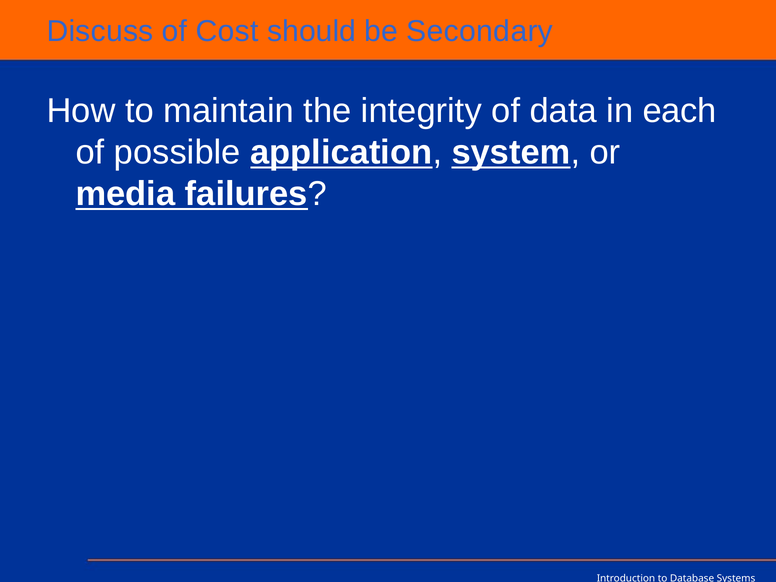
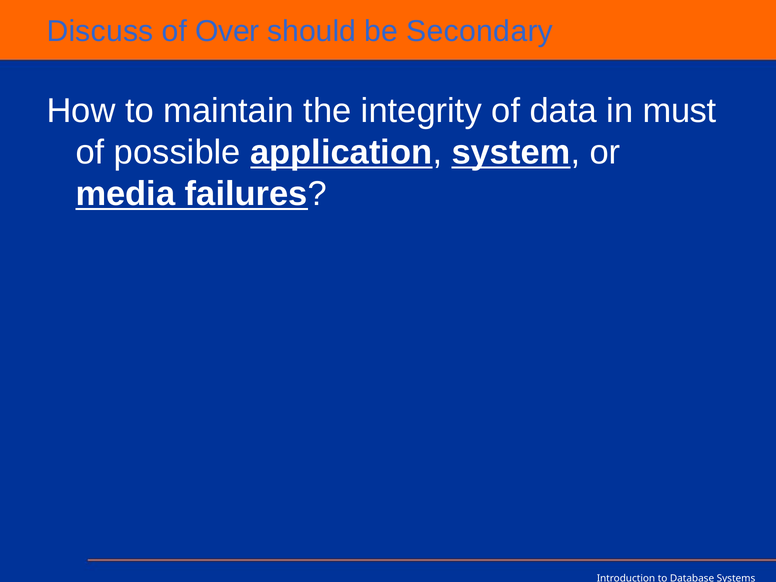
Cost: Cost -> Over (227, 31)
each: each -> must (679, 111)
